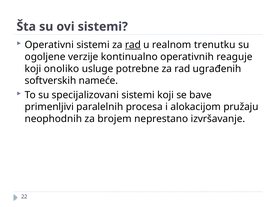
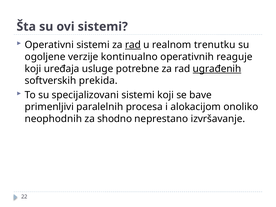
onoliko: onoliko -> uređaja (62, 69)
ugrađenih underline: none -> present (217, 69)
nameće: nameće -> prekida (98, 81)
pružaju: pružaju -> onoliko (241, 107)
brojem: brojem -> shodno (115, 119)
